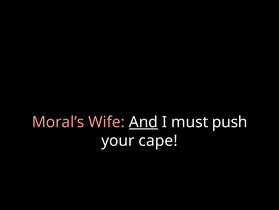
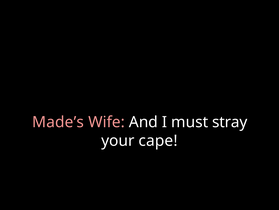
Moral’s: Moral’s -> Made’s (58, 122)
And underline: present -> none (143, 122)
push: push -> stray (230, 122)
